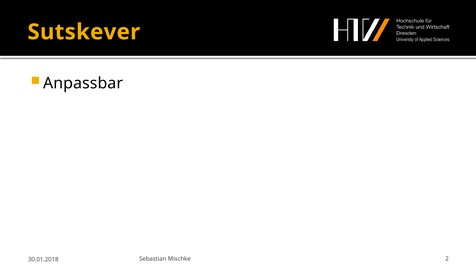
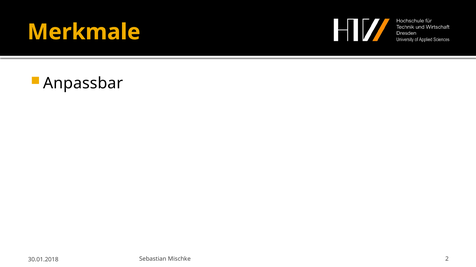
Sutskever: Sutskever -> Merkmale (84, 32)
